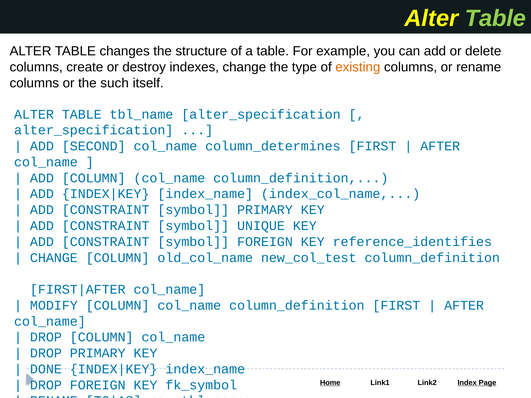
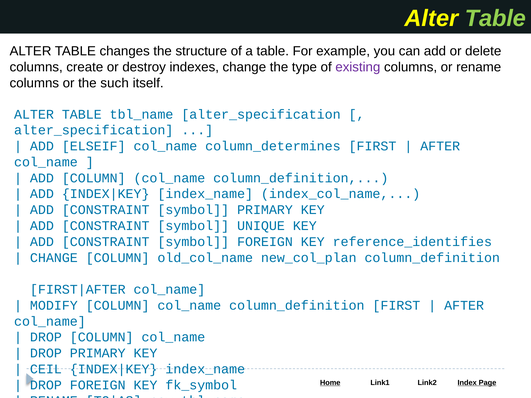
existing colour: orange -> purple (358, 67)
SECOND: SECOND -> ELSEIF (94, 146)
new_col_test: new_col_test -> new_col_plan (309, 258)
DONE: DONE -> CEIL (46, 369)
